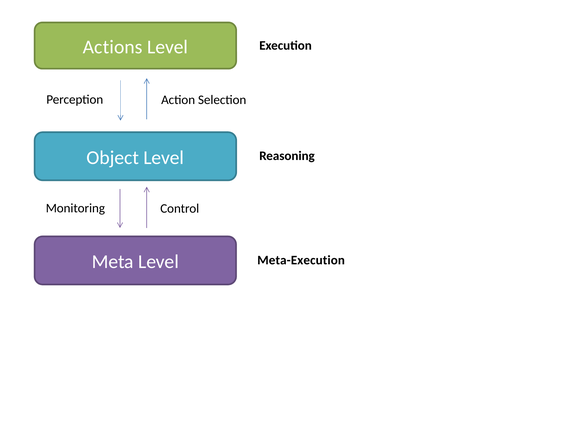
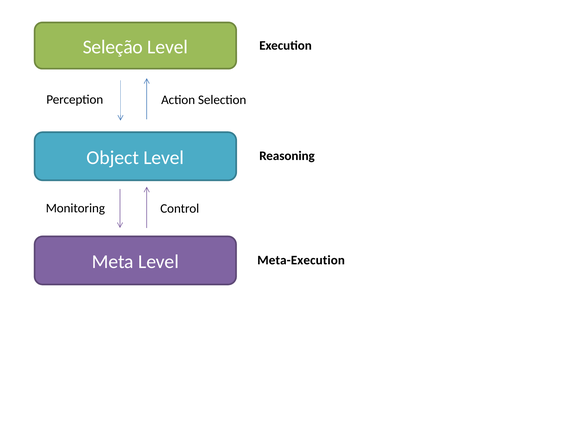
Actions: Actions -> Seleção (113, 47)
